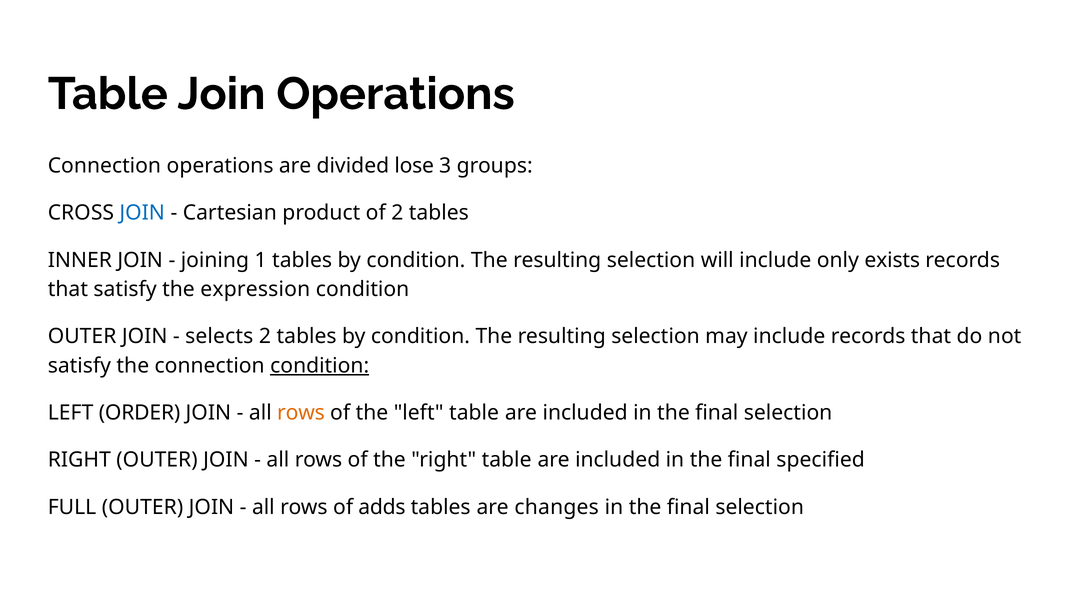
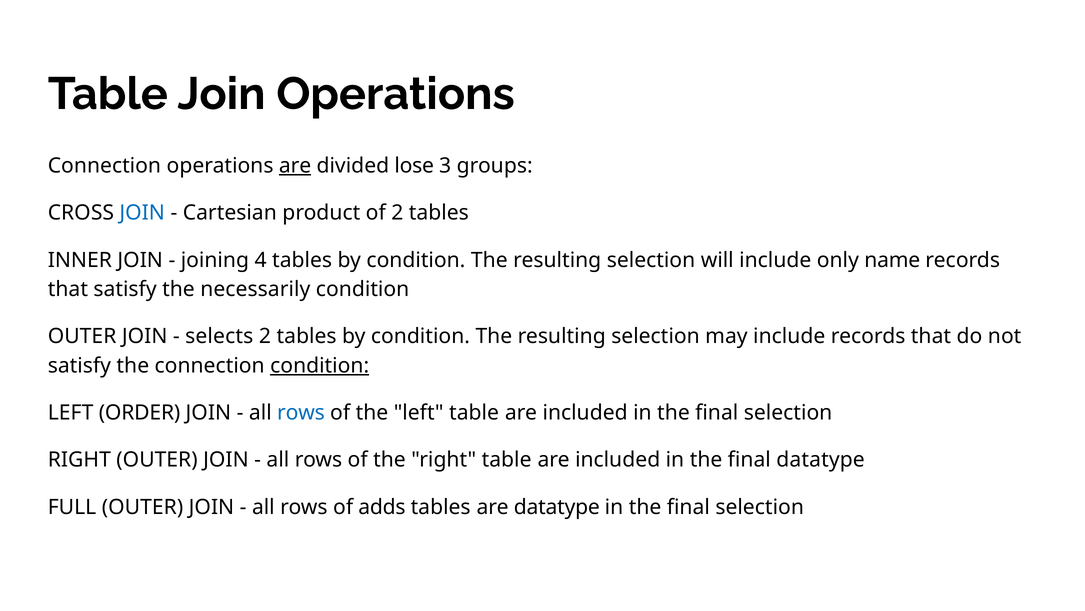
are underline: none -> present (295, 165)
1: 1 -> 4 (261, 260)
exists: exists -> name (892, 260)
expression: expression -> necessarily (255, 289)
rows colour: orange -> blue (301, 412)
final specified: specified -> datatype (821, 459)
are changes: changes -> datatype (557, 507)
